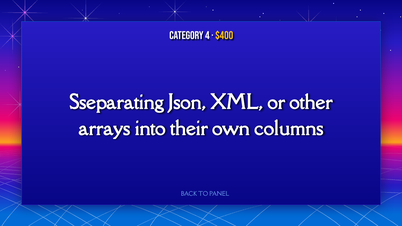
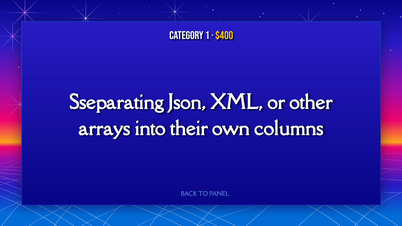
4: 4 -> 1 (207, 36)
